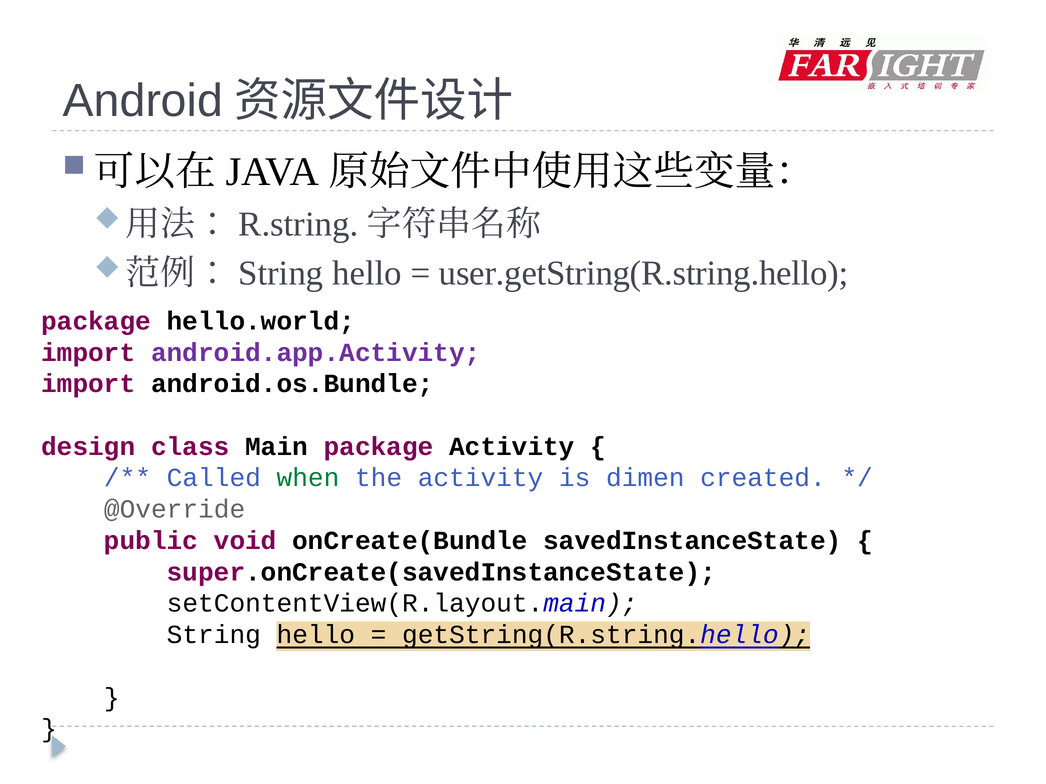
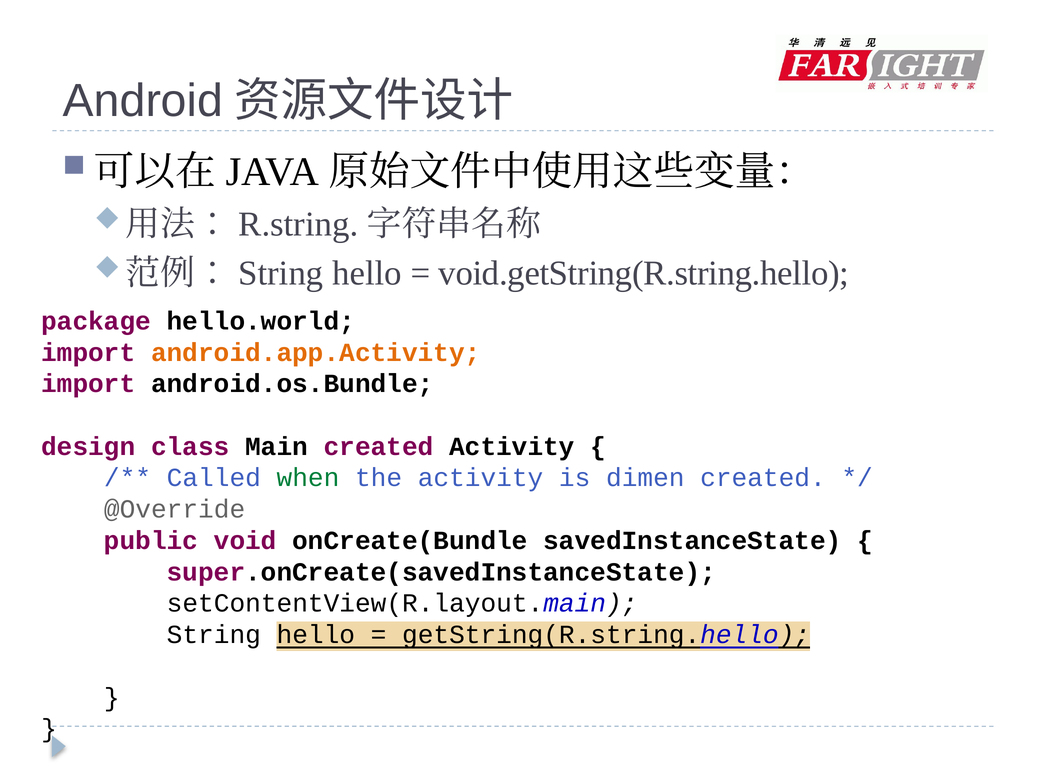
user.getString(R.string.hello: user.getString(R.string.hello -> void.getString(R.string.hello (644, 273)
android.app.Activity colour: purple -> orange (316, 353)
Main package: package -> created (379, 447)
